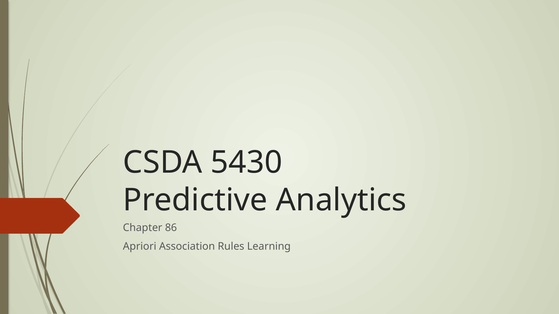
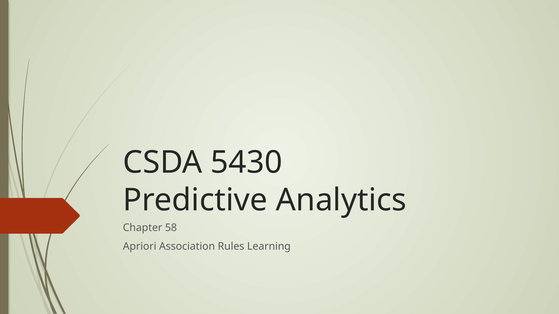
86: 86 -> 58 (171, 228)
